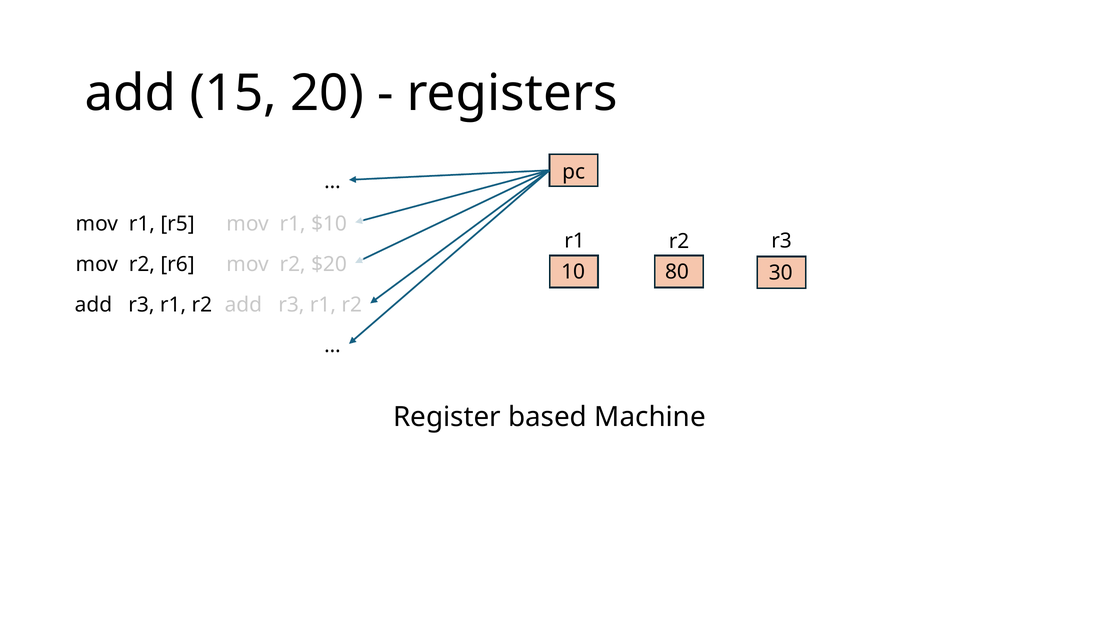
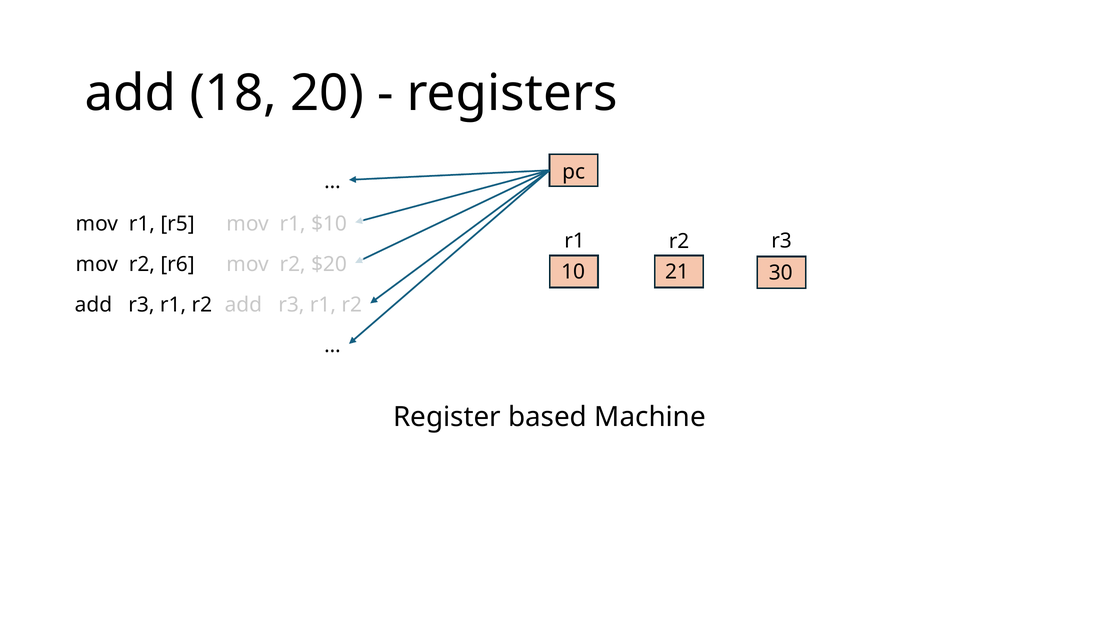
15: 15 -> 18 (233, 94)
80: 80 -> 21 (677, 272)
